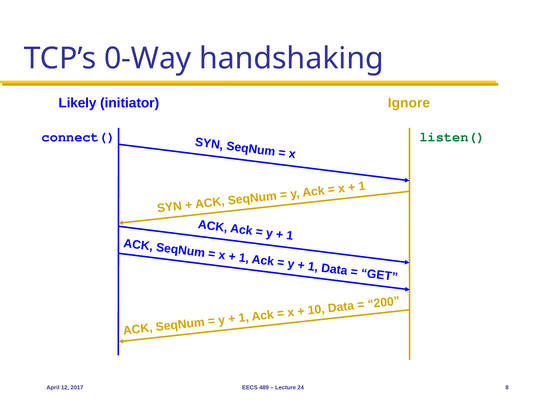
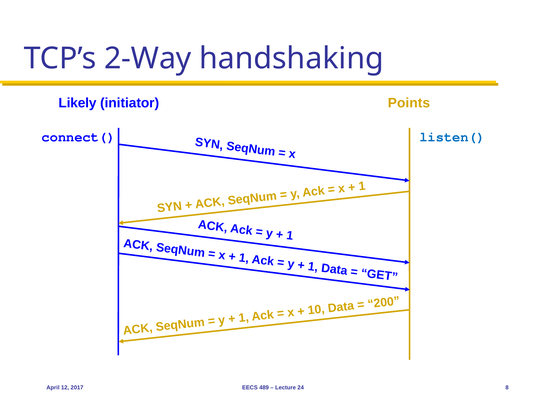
0-Way: 0-Way -> 2-Way (148, 58)
Ignore: Ignore -> Points (409, 103)
listen( colour: green -> blue (452, 137)
